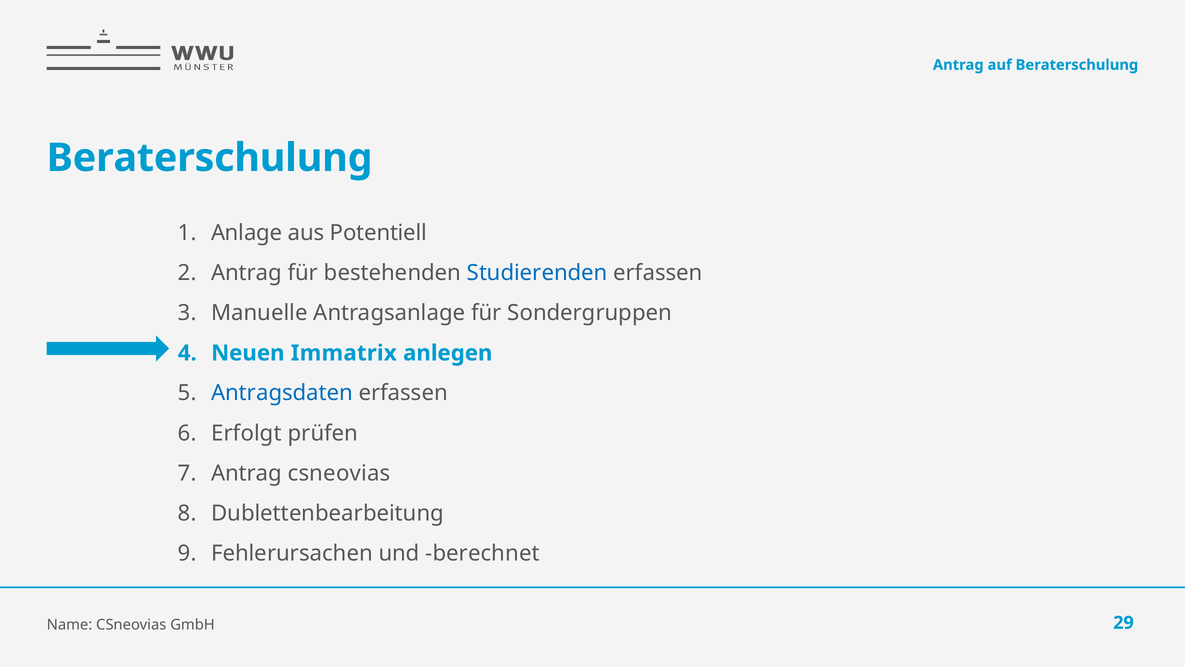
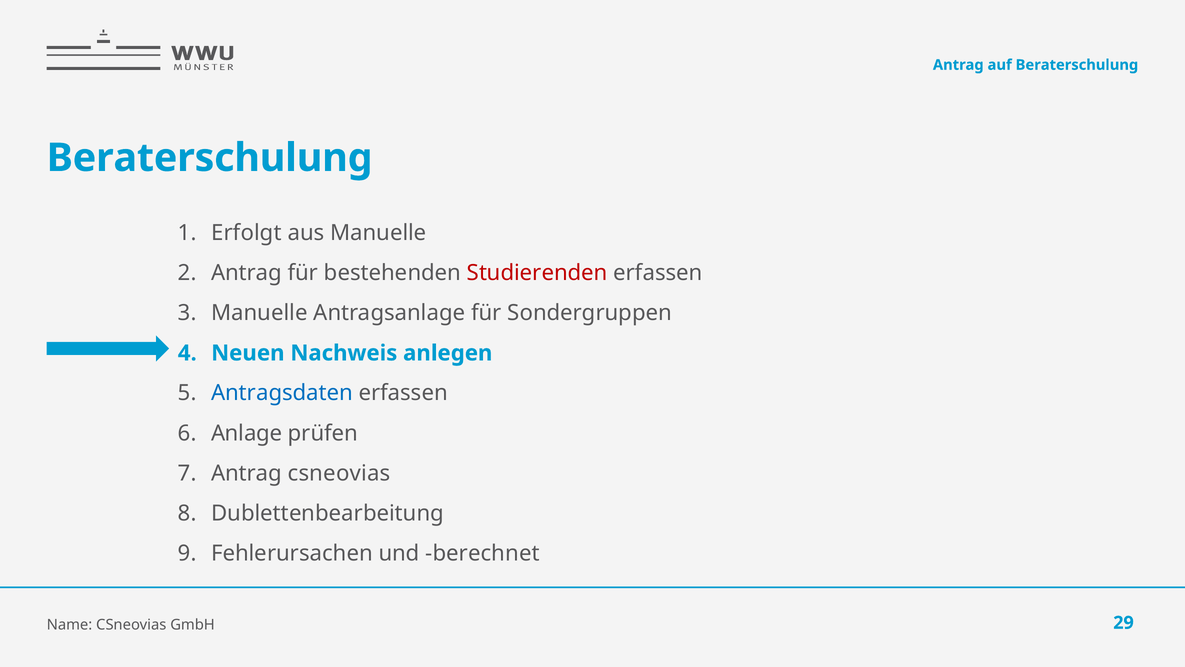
Anlage: Anlage -> Erfolgt (246, 233)
aus Potentiell: Potentiell -> Manuelle (378, 233)
Studierenden colour: blue -> red (537, 273)
Immatrix: Immatrix -> Nachweis (344, 353)
Erfolgt: Erfolgt -> Anlage (247, 433)
